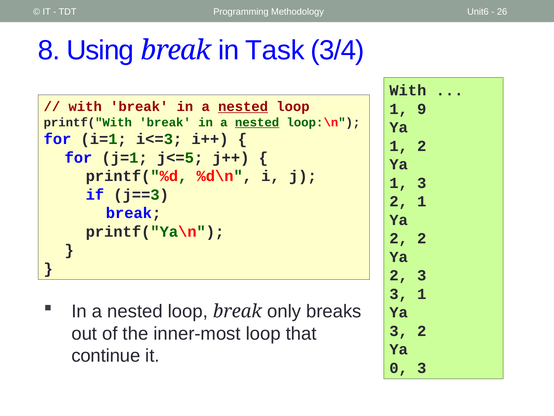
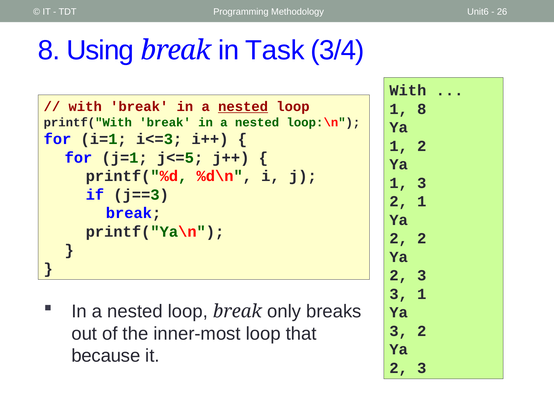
1 9: 9 -> 8 (422, 109)
nested underline: present -> none (257, 122)
continue: continue -> because (106, 355)
0: 0 -> 2 (399, 367)
